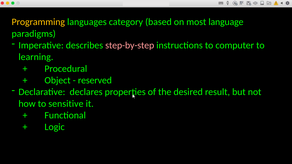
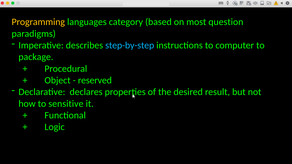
language: language -> question (226, 22)
step-by-step colour: pink -> light blue (130, 45)
learning: learning -> package (36, 57)
